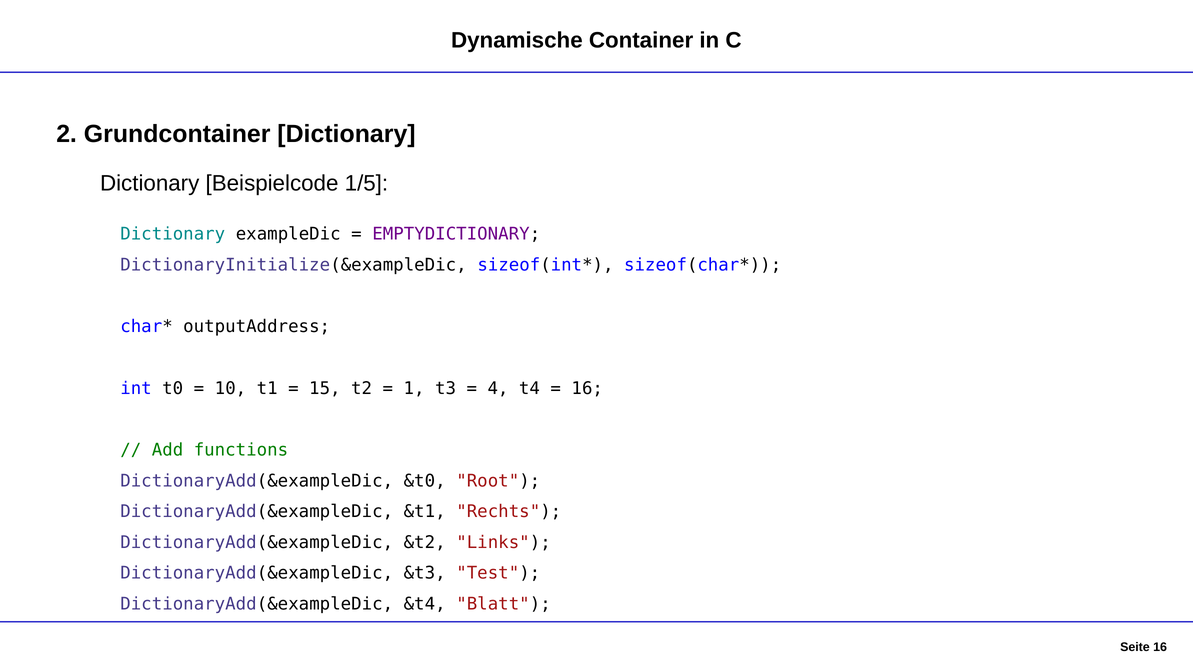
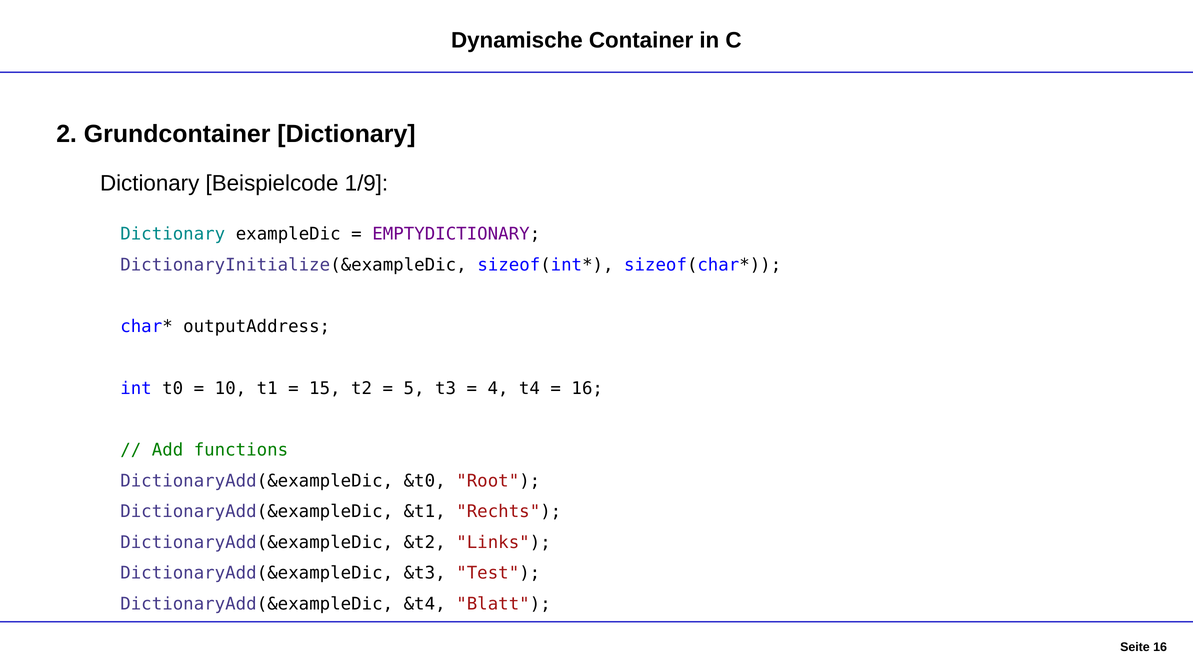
1/5: 1/5 -> 1/9 (366, 184)
1: 1 -> 5 (414, 388)
